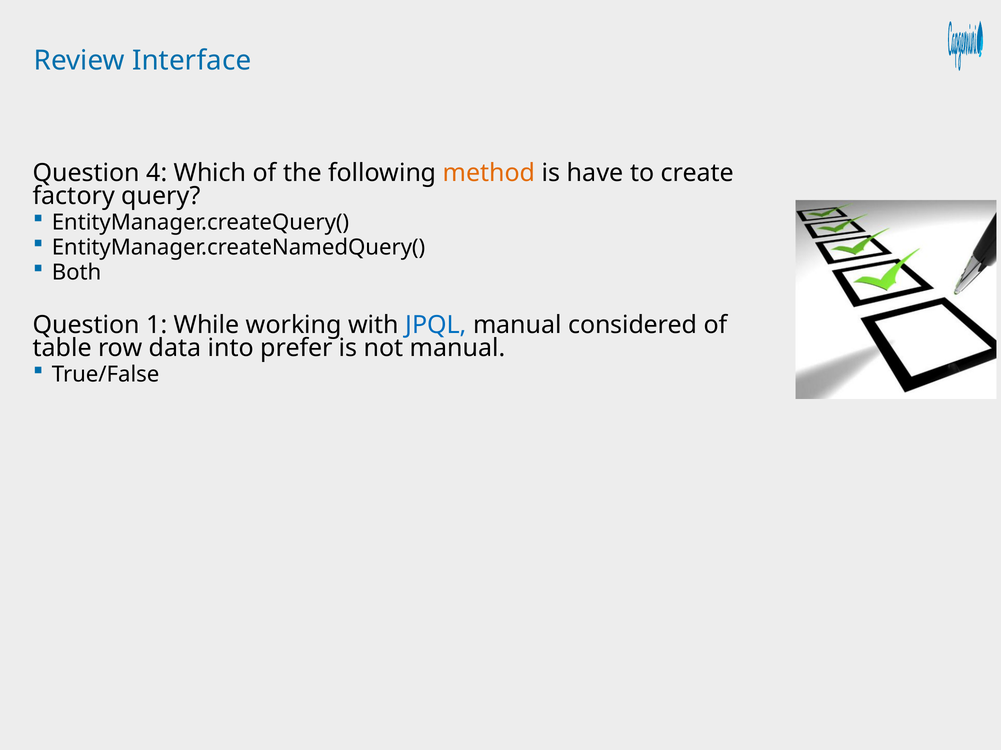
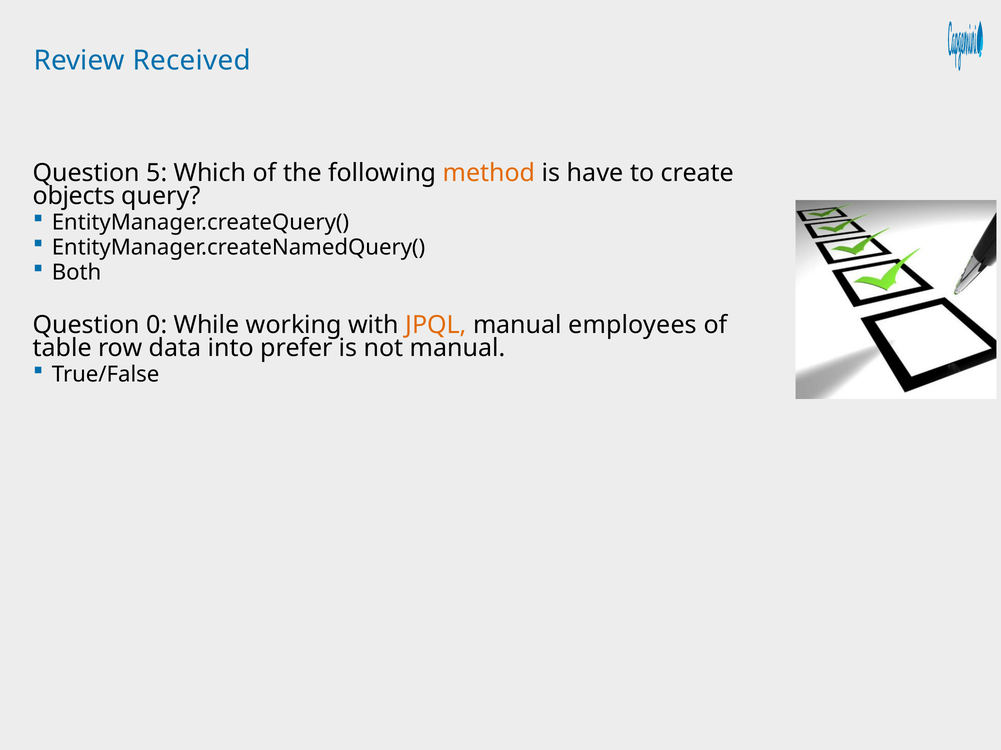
Interface: Interface -> Received (192, 61)
4: 4 -> 5 (157, 173)
factory: factory -> objects (74, 196)
1: 1 -> 0 (157, 326)
JPQL colour: blue -> orange (436, 326)
considered: considered -> employees (633, 326)
